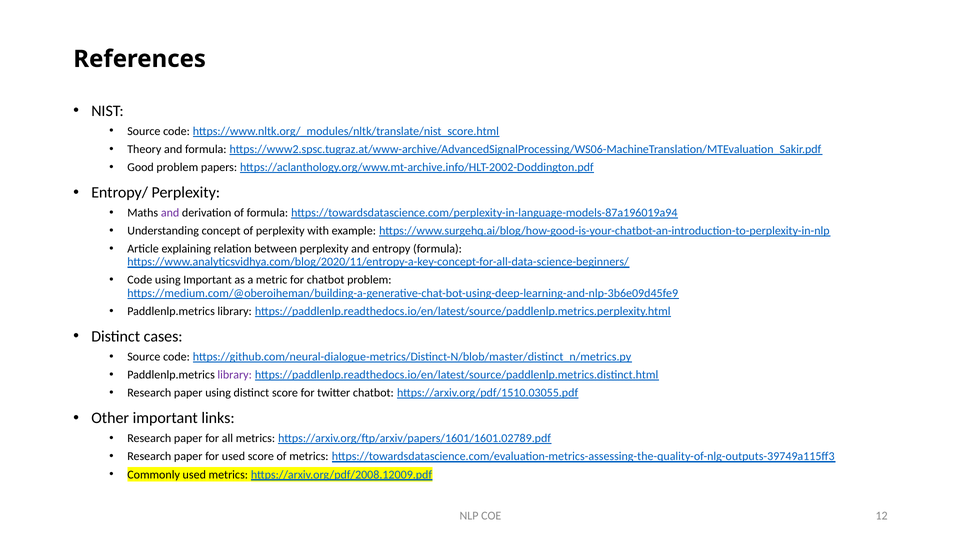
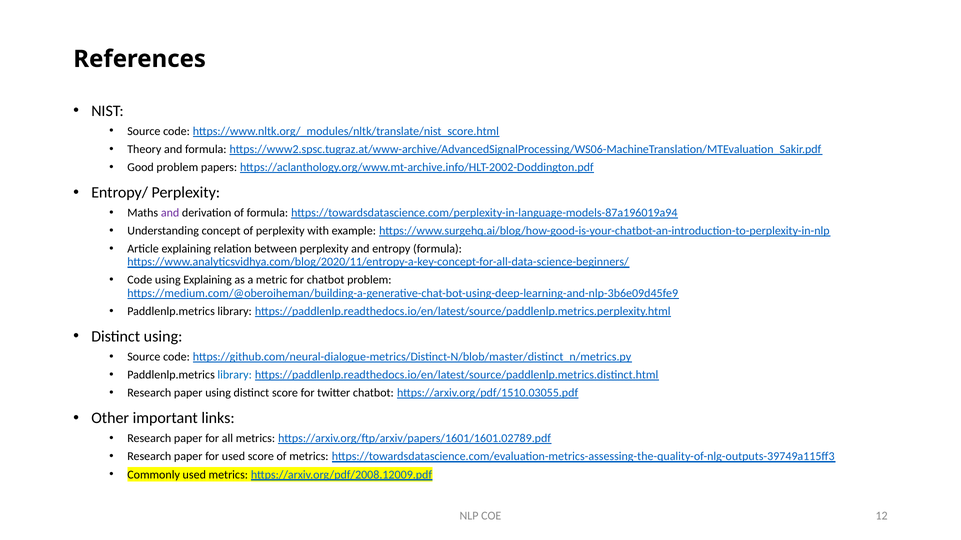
using Important: Important -> Explaining (208, 280)
Distinct cases: cases -> using (163, 337)
library colour: purple -> blue (235, 375)
